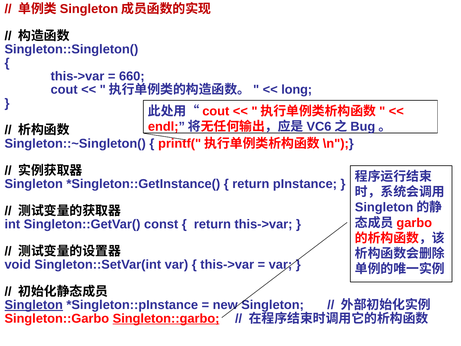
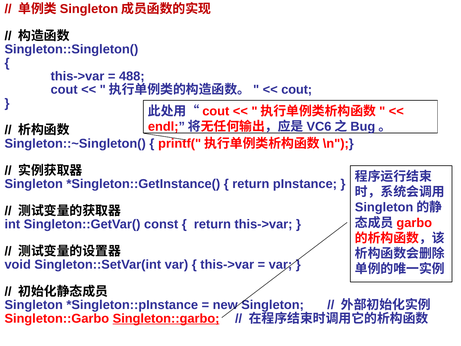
660: 660 -> 488 (132, 76)
long: long -> cout (297, 90)
Singleton underline: present -> none (34, 305)
